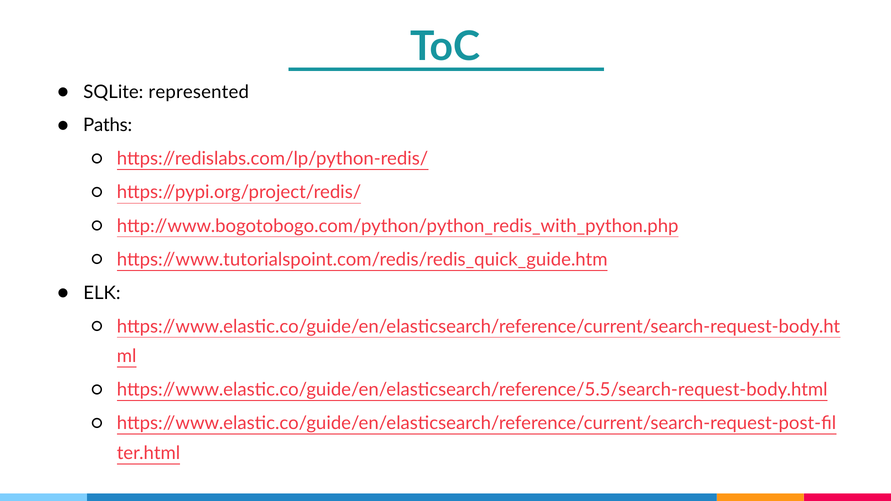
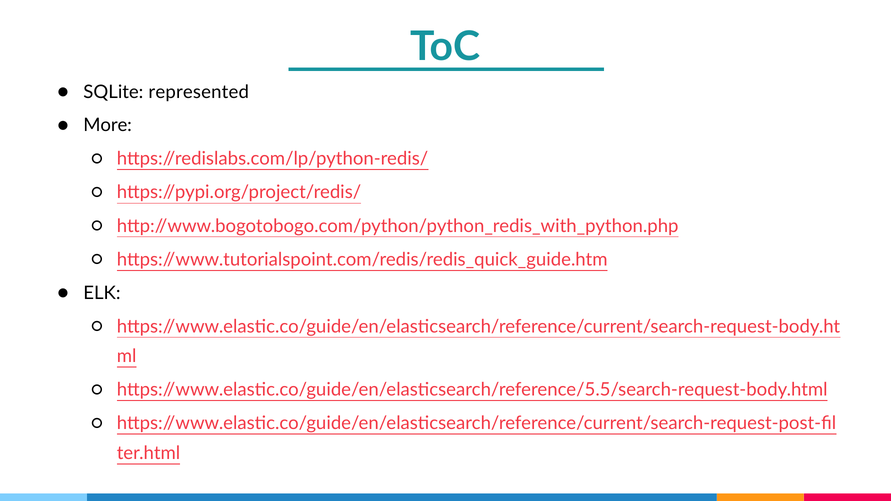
Paths: Paths -> More (108, 125)
